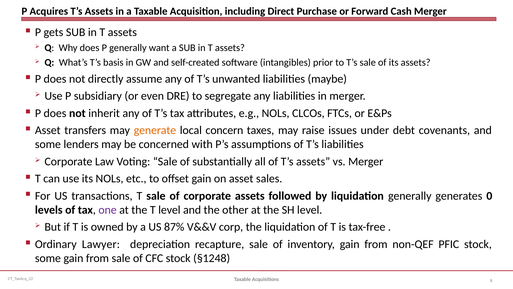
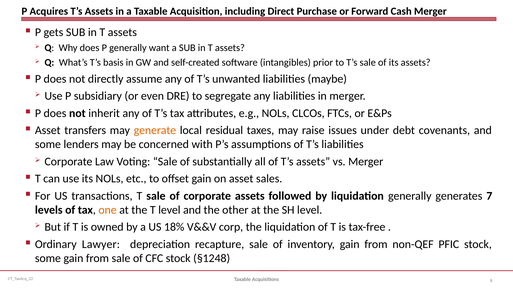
concern: concern -> residual (224, 130)
0: 0 -> 7 (489, 196)
one colour: purple -> orange (108, 210)
87%: 87% -> 18% (174, 227)
